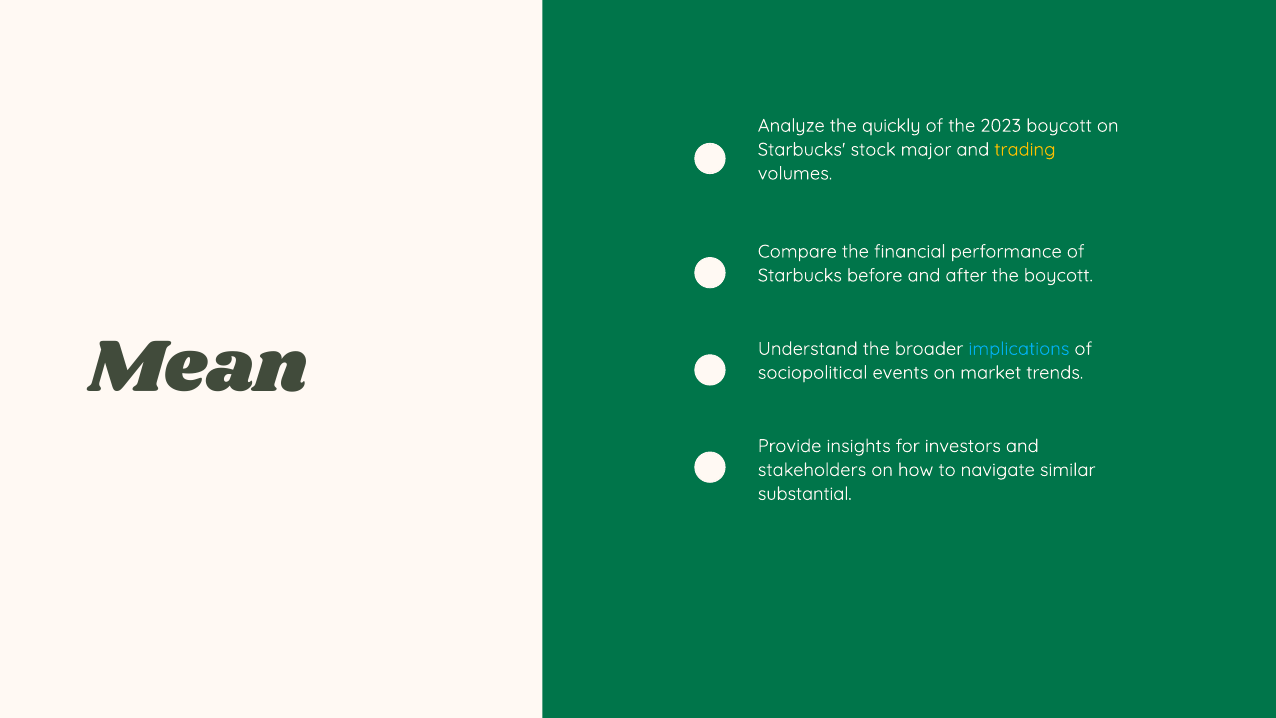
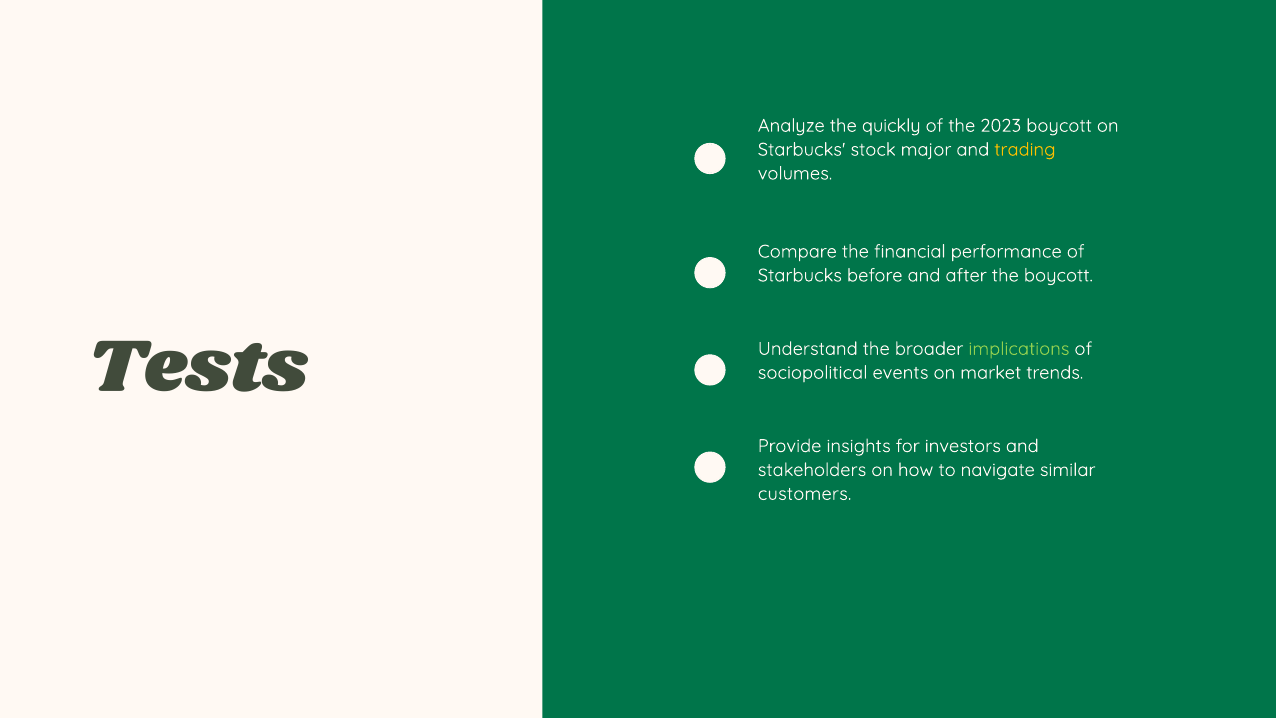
implications colour: light blue -> light green (1019, 349)
Mean: Mean -> Tests (198, 366)
substantial: substantial -> customers (805, 494)
